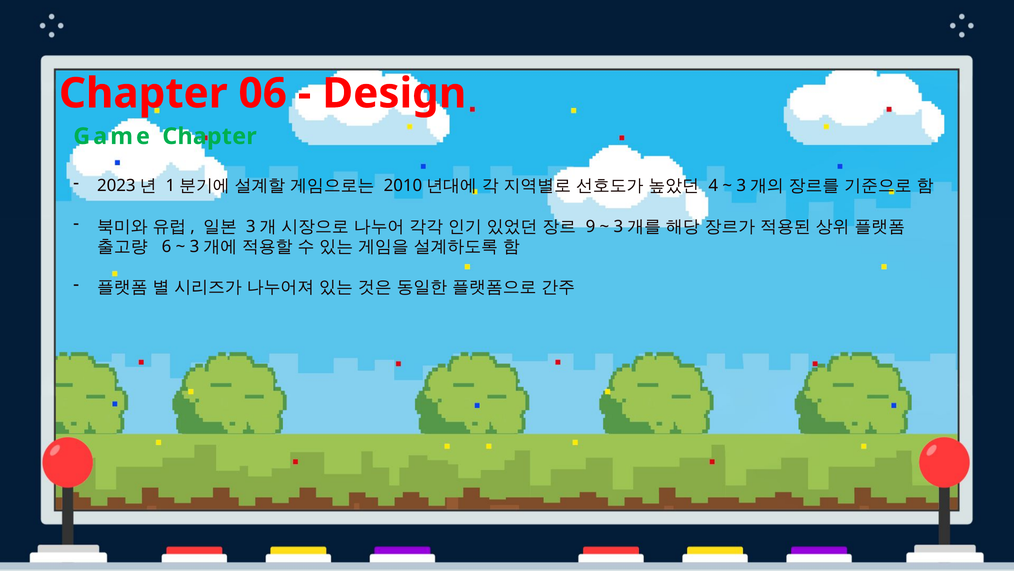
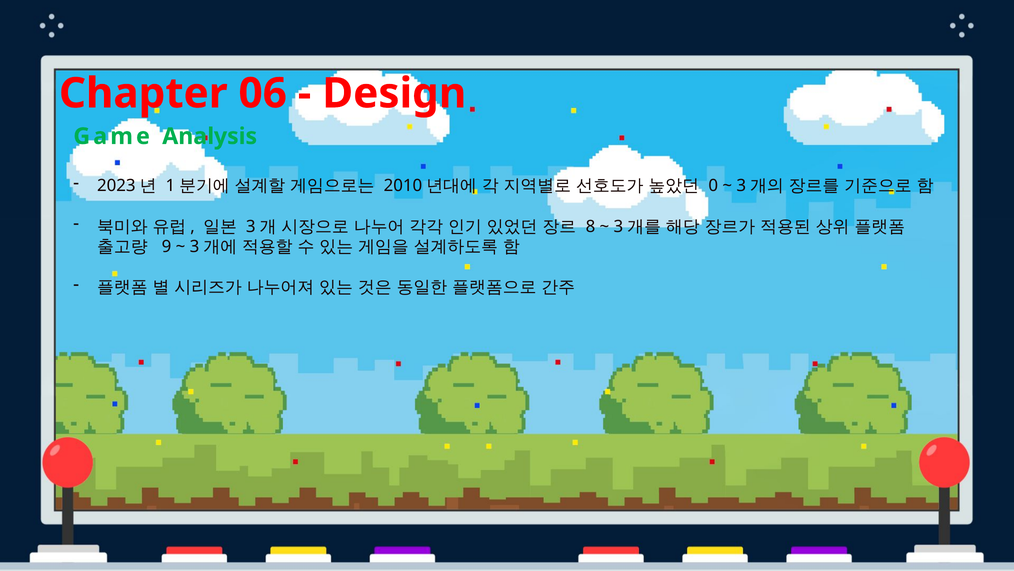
Game Chapter: Chapter -> Analysis (210, 136)
4: 4 -> 0 (713, 186)
9: 9 -> 8 (590, 226)
6: 6 -> 9 (167, 246)
